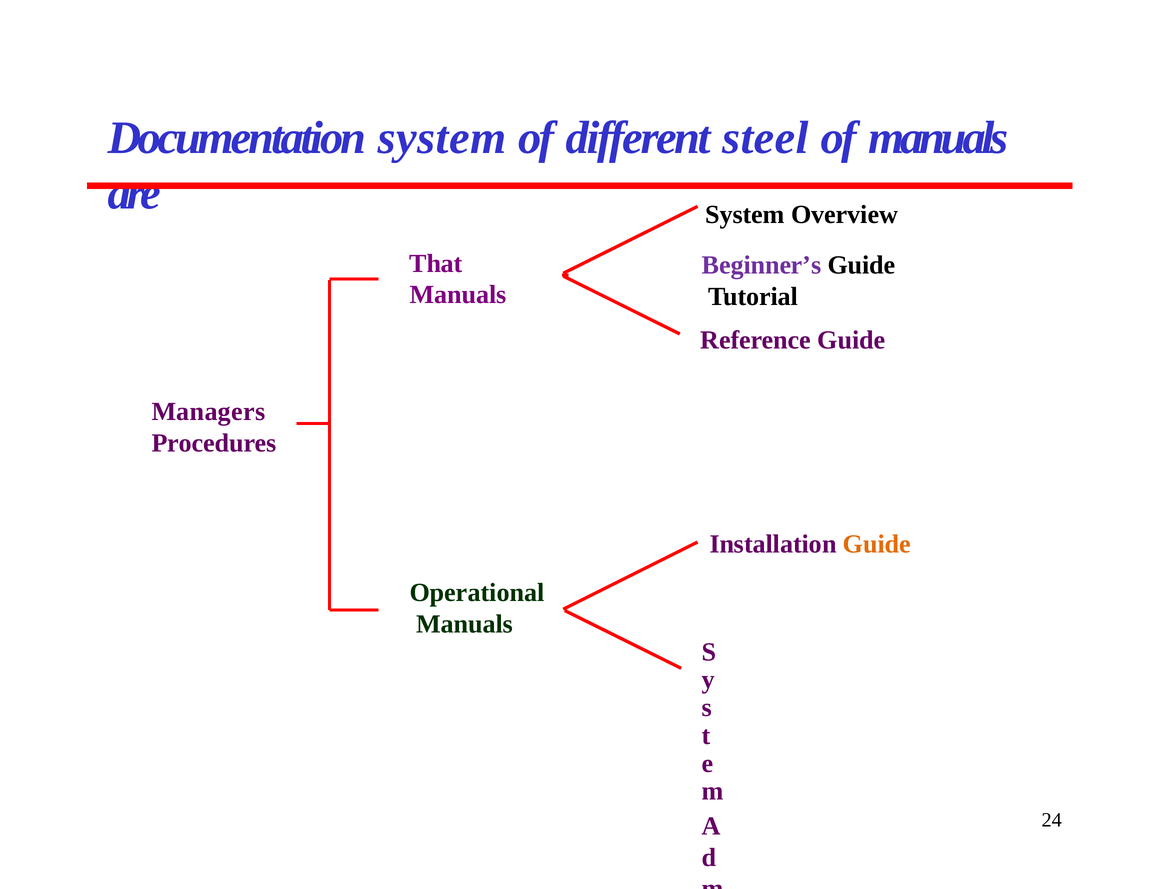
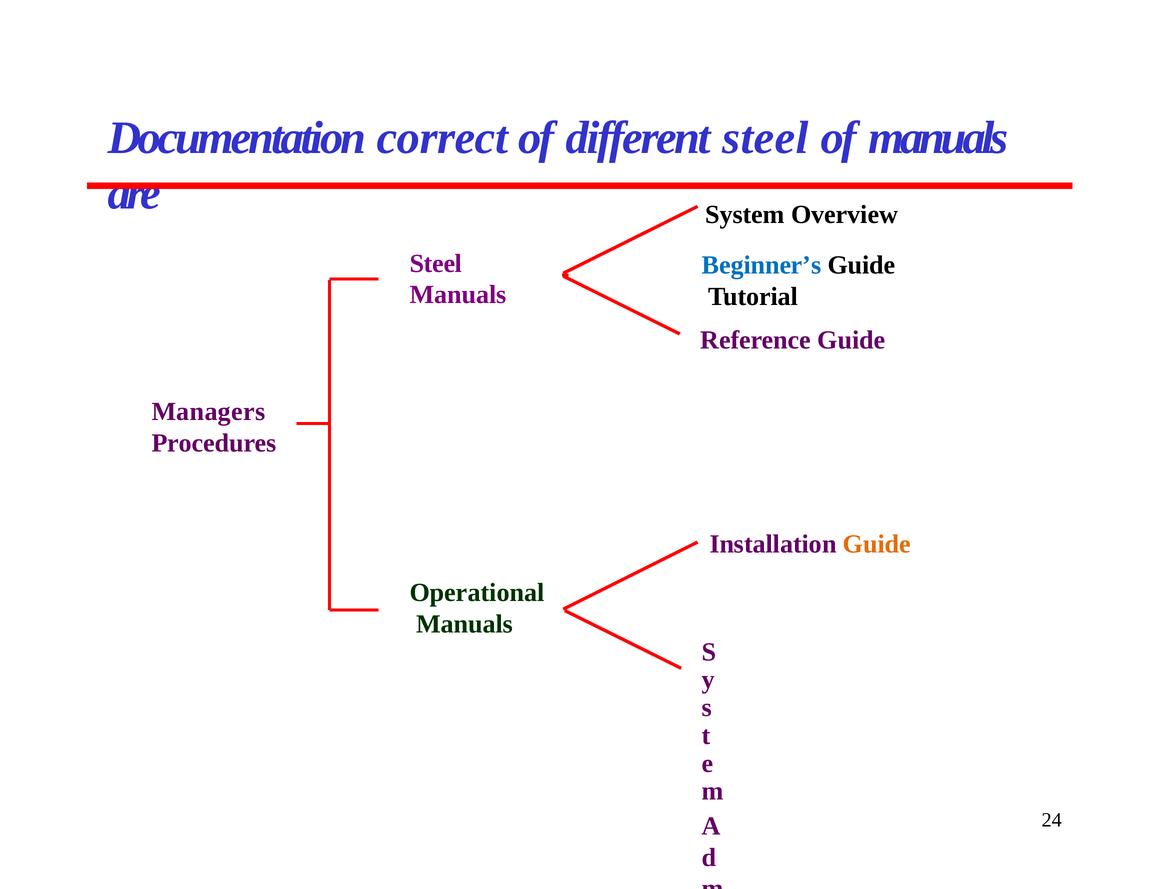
Documentation system: system -> correct (442, 138)
That: That -> Steel (436, 264)
Beginner’s colour: purple -> blue (762, 265)
